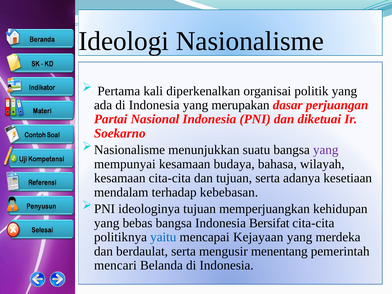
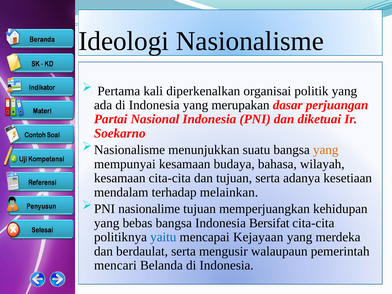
yang colour: purple -> orange (326, 150)
kebebasan: kebebasan -> melainkan (229, 192)
ideologinya: ideologinya -> nasionalime (149, 209)
menentang: menentang -> walaupaun (279, 251)
